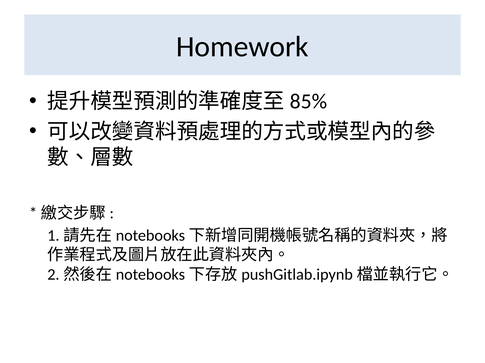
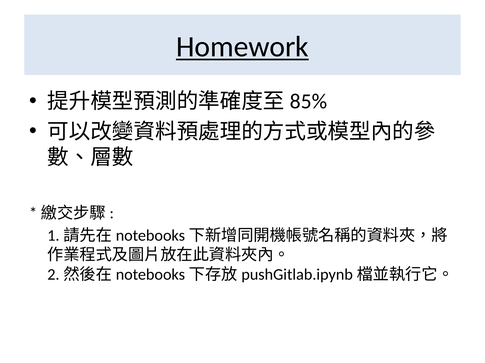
Homework underline: none -> present (242, 47)
